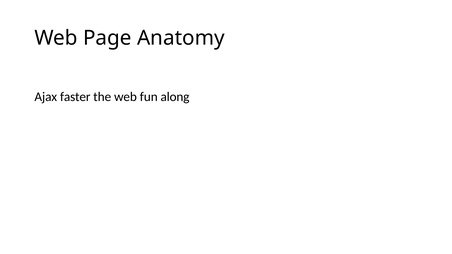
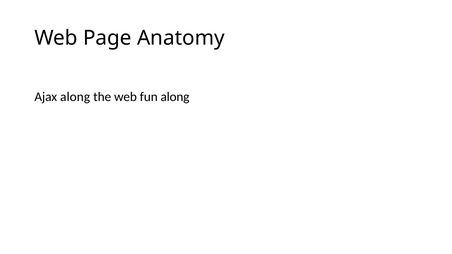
Ajax faster: faster -> along (75, 97)
